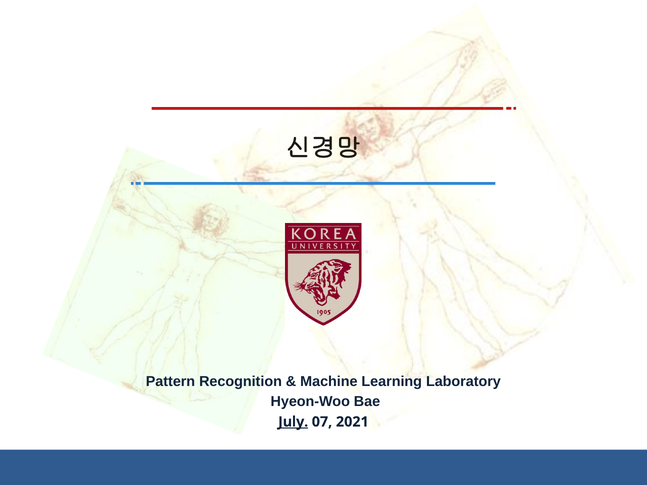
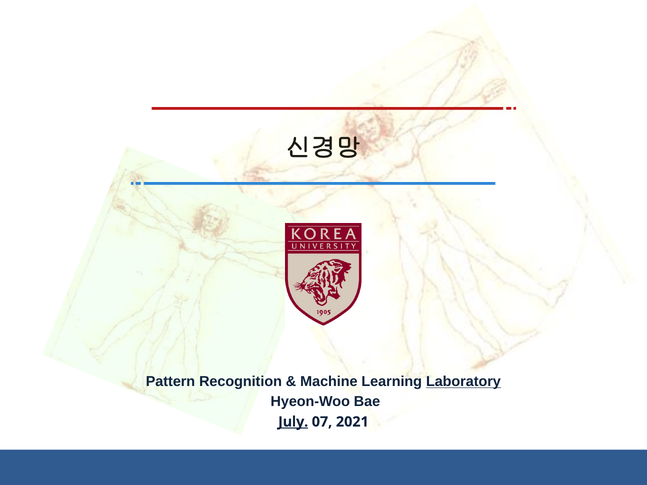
Laboratory underline: none -> present (463, 382)
